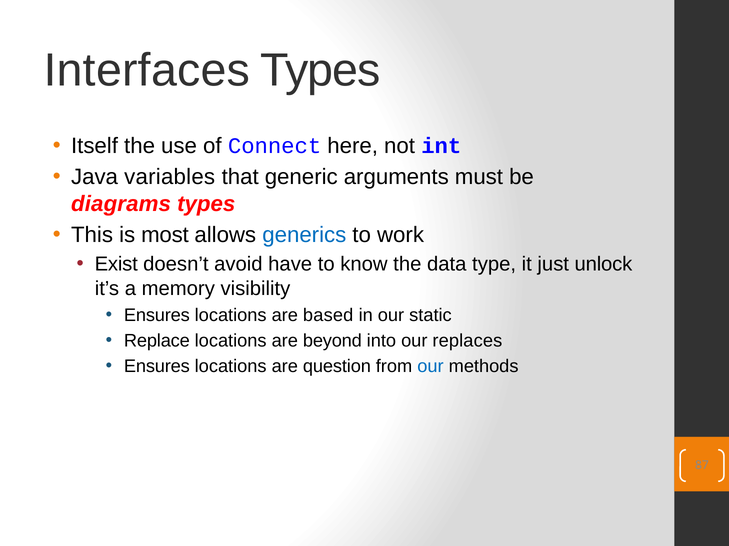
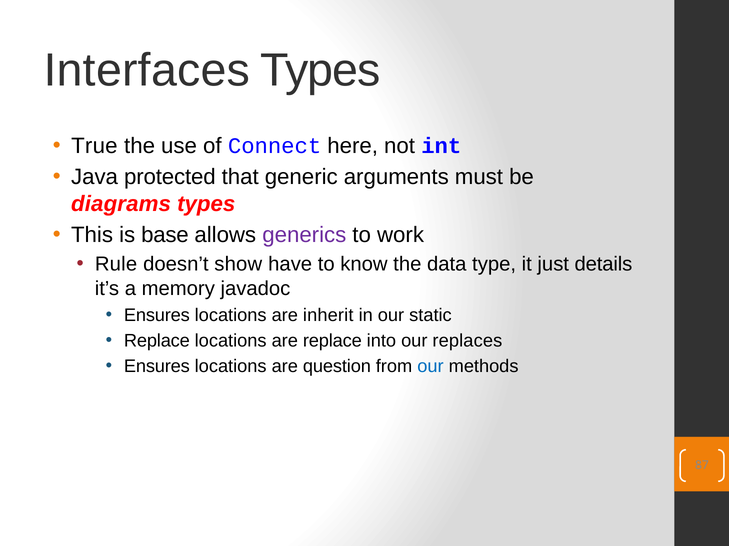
Itself: Itself -> True (94, 146)
variables: variables -> protected (170, 177)
most: most -> base (165, 235)
generics colour: blue -> purple (304, 235)
Exist: Exist -> Rule (116, 265)
avoid: avoid -> show (238, 265)
unlock: unlock -> details (603, 265)
visibility: visibility -> javadoc (255, 289)
based: based -> inherit (328, 316)
are beyond: beyond -> replace (332, 341)
